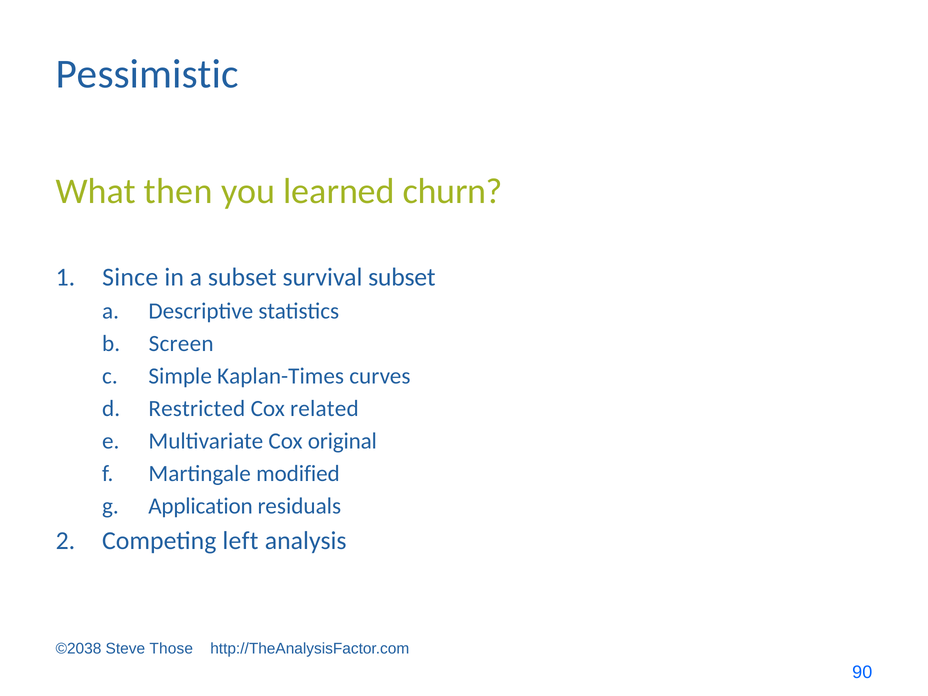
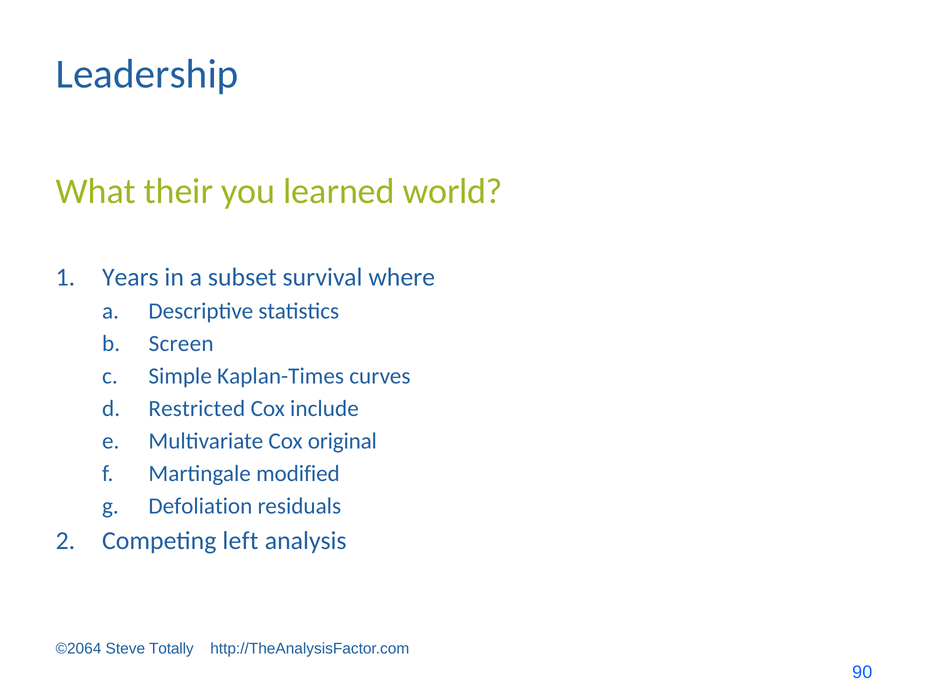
Pessimistic: Pessimistic -> Leadership (147, 74)
then: then -> their (178, 191)
churn: churn -> world (453, 191)
Since: Since -> Years (130, 277)
survival subset: subset -> where (402, 277)
related: related -> include (324, 408)
Application: Application -> Defoliation (200, 506)
©2038: ©2038 -> ©2064 (79, 649)
Those: Those -> Totally (171, 649)
